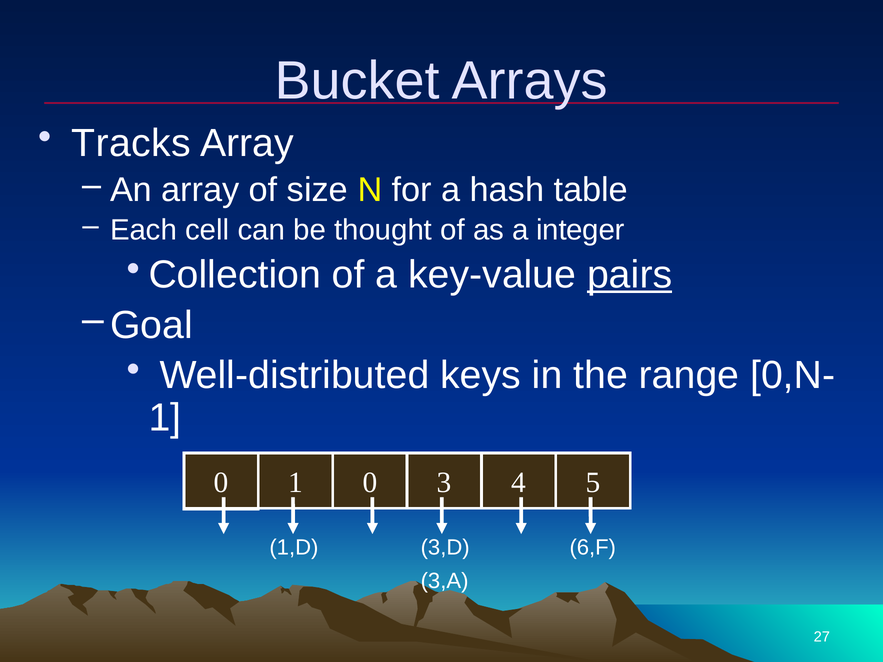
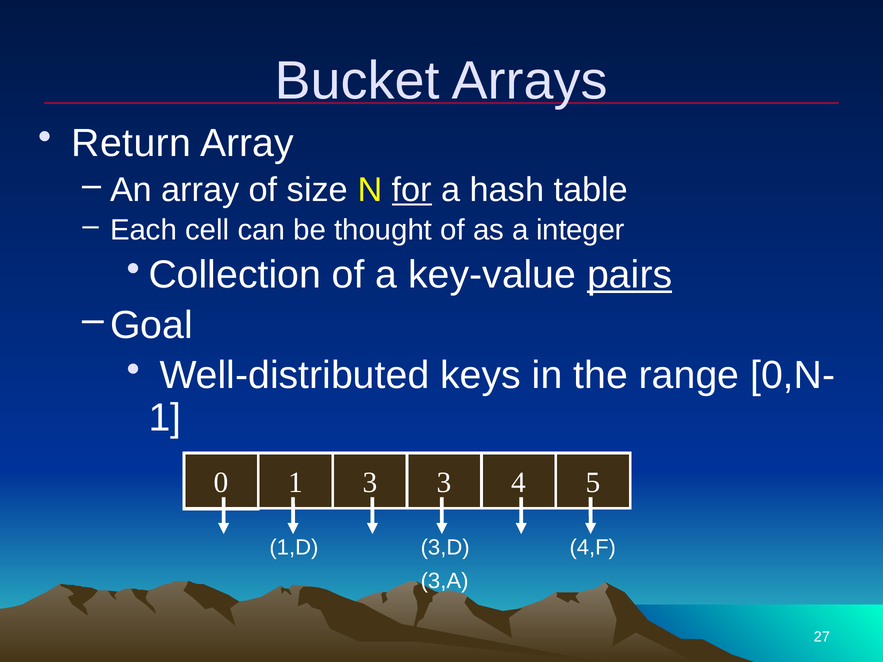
Tracks: Tracks -> Return (131, 143)
for underline: none -> present (412, 190)
1 0: 0 -> 3 (370, 483)
6,F: 6,F -> 4,F (593, 548)
